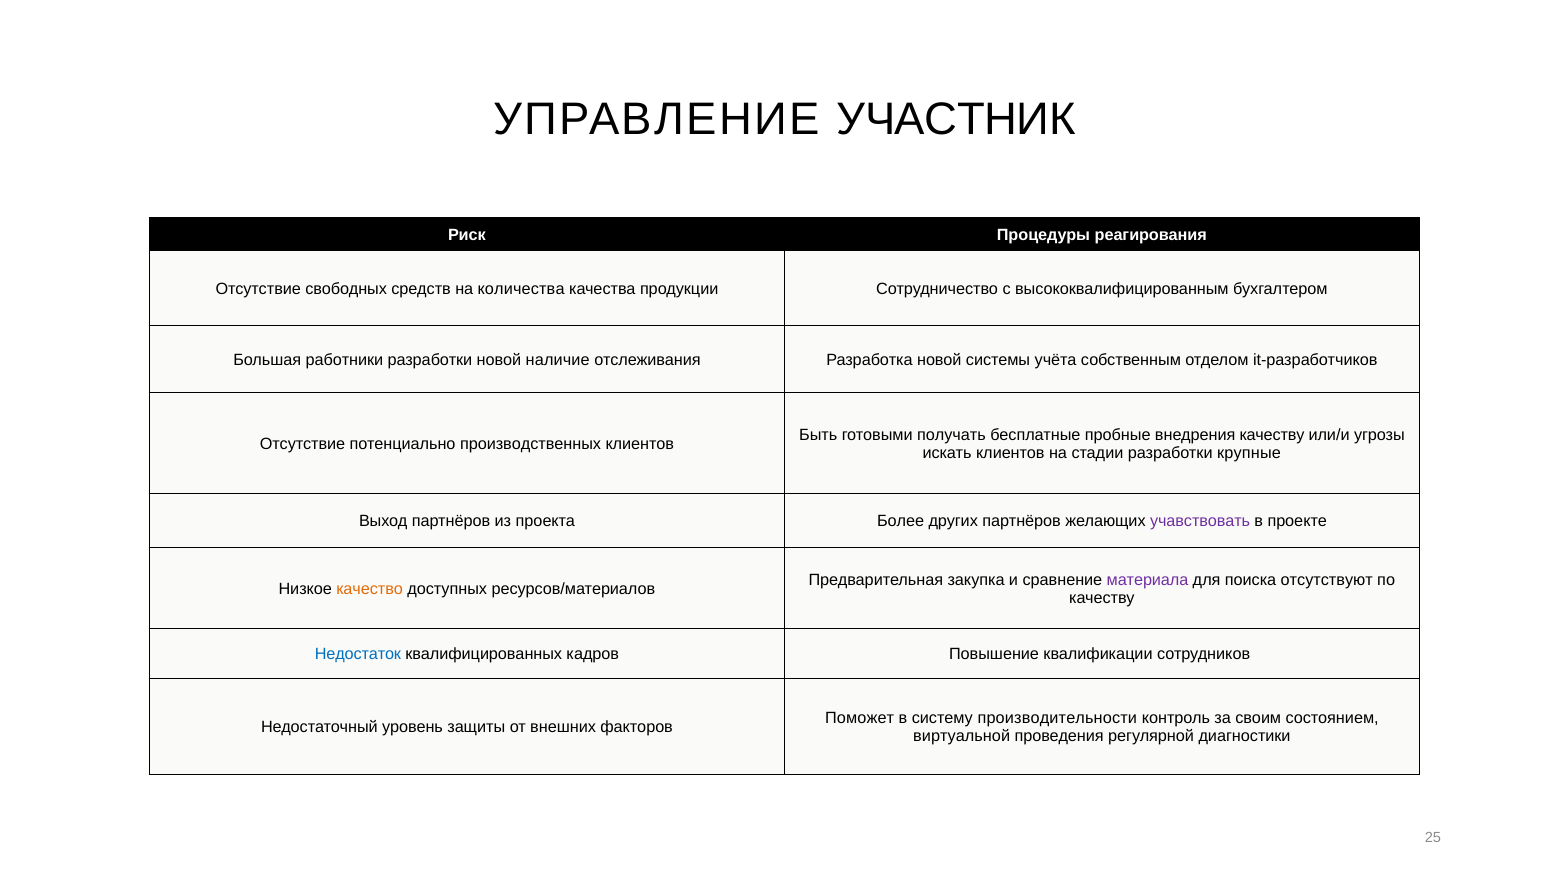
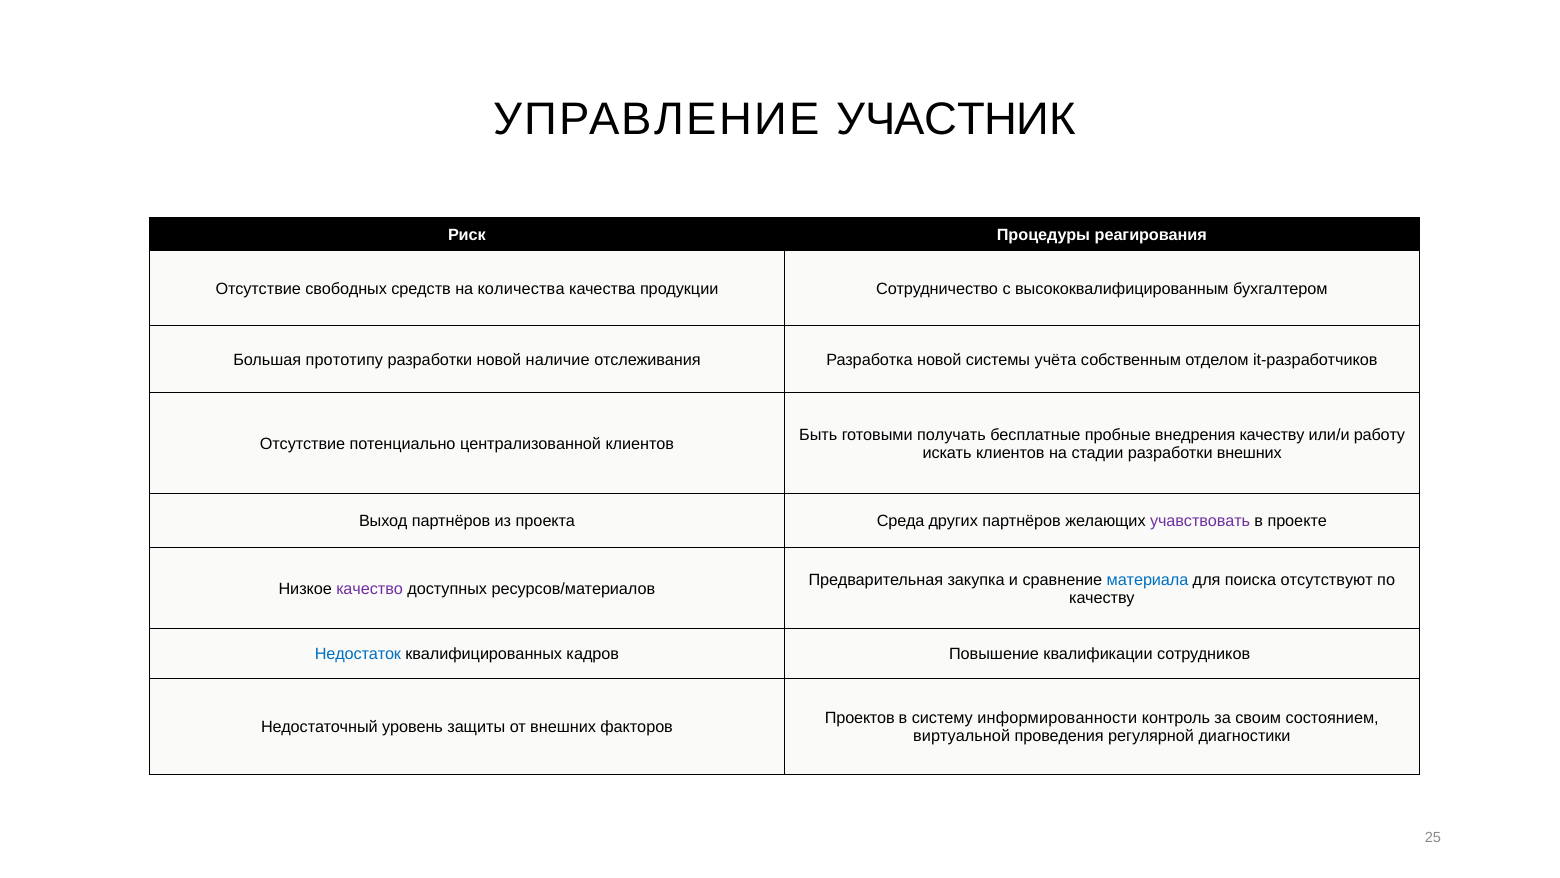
работники: работники -> прототипу (344, 359)
угрозы: угрозы -> работу (1379, 435)
производственных: производственных -> централизованной (531, 444)
разработки крупные: крупные -> внешних (1249, 453)
Более: Более -> Среда (901, 521)
материала colour: purple -> blue (1148, 579)
качество colour: orange -> purple (370, 588)
Поможет: Поможет -> Проектов (860, 718)
производительности: производительности -> информированности (1057, 718)
